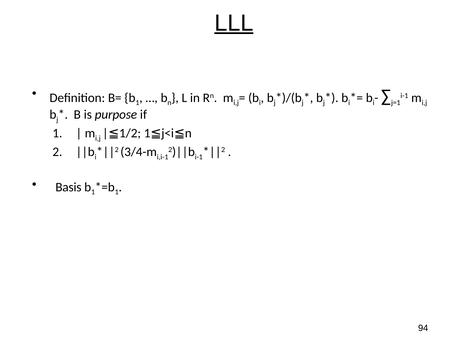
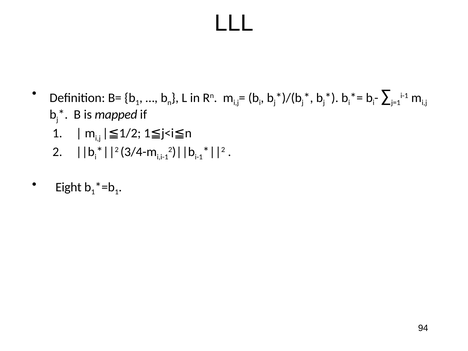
LLL underline: present -> none (234, 23)
purpose: purpose -> mapped (116, 115)
Basis: Basis -> Eight (68, 187)
